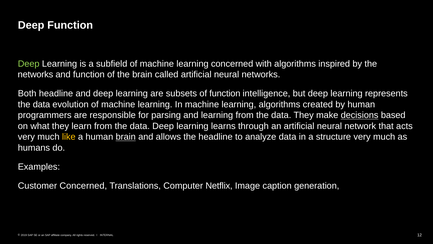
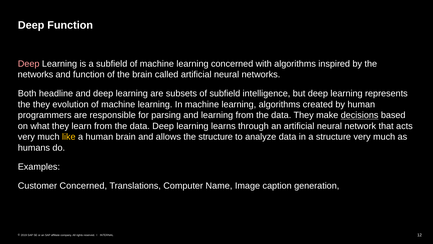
Deep colour: light green -> pink (29, 64)
of function: function -> subfield (225, 93)
data: data -> they (41, 104)
brain underline: present -> none (126, 137)
the headline: headline -> structure (216, 137)
Netflix: Netflix -> Name (219, 185)
